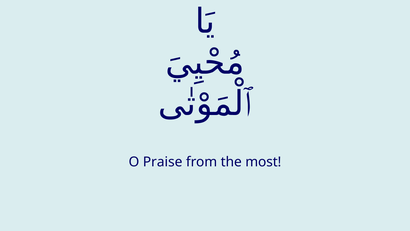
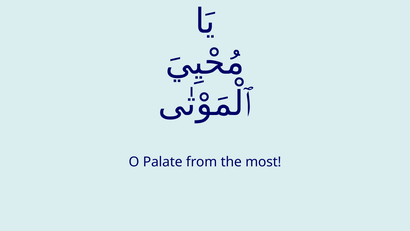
Praise: Praise -> Palate (163, 162)
